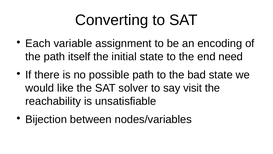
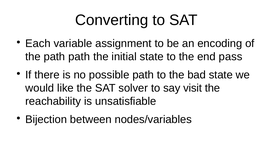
path itself: itself -> path (79, 57)
need: need -> pass (231, 57)
